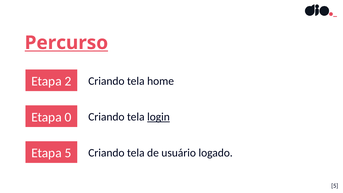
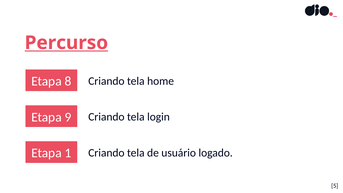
2: 2 -> 8 (68, 81)
0: 0 -> 9 (68, 117)
login underline: present -> none (158, 117)
Etapa 5: 5 -> 1 (68, 153)
